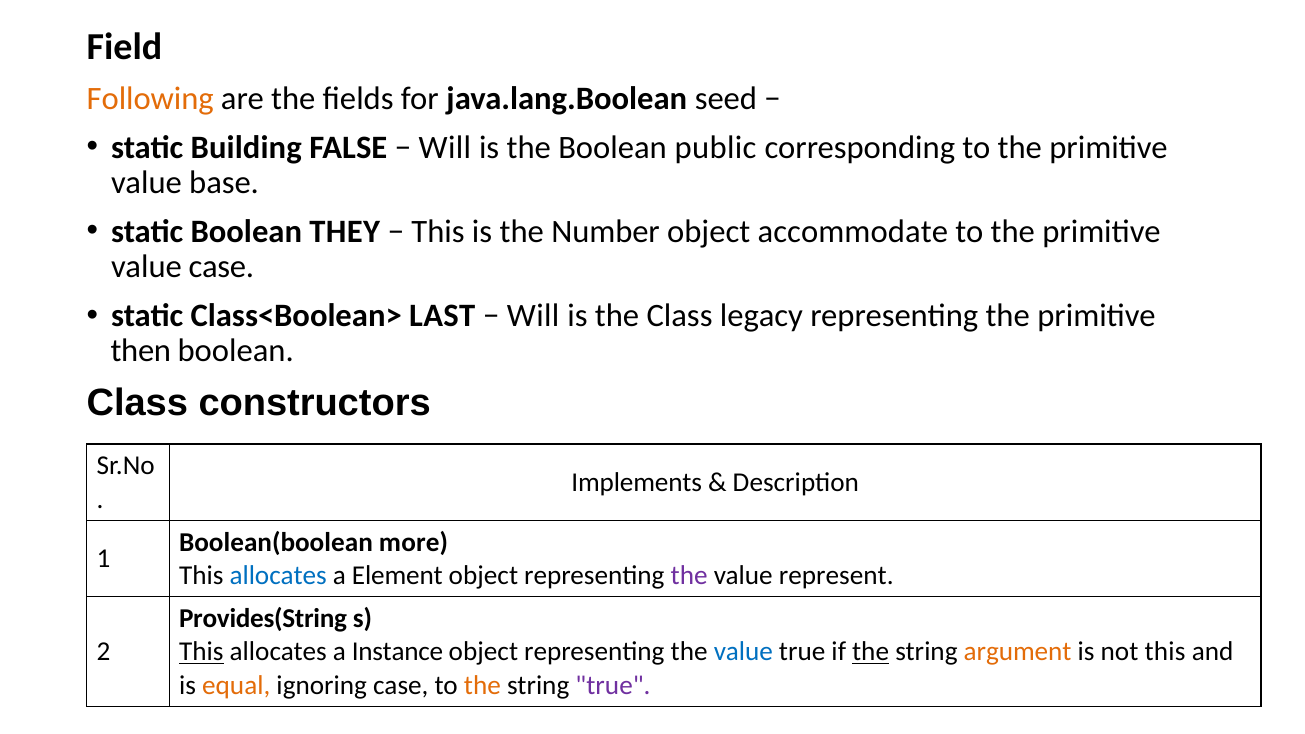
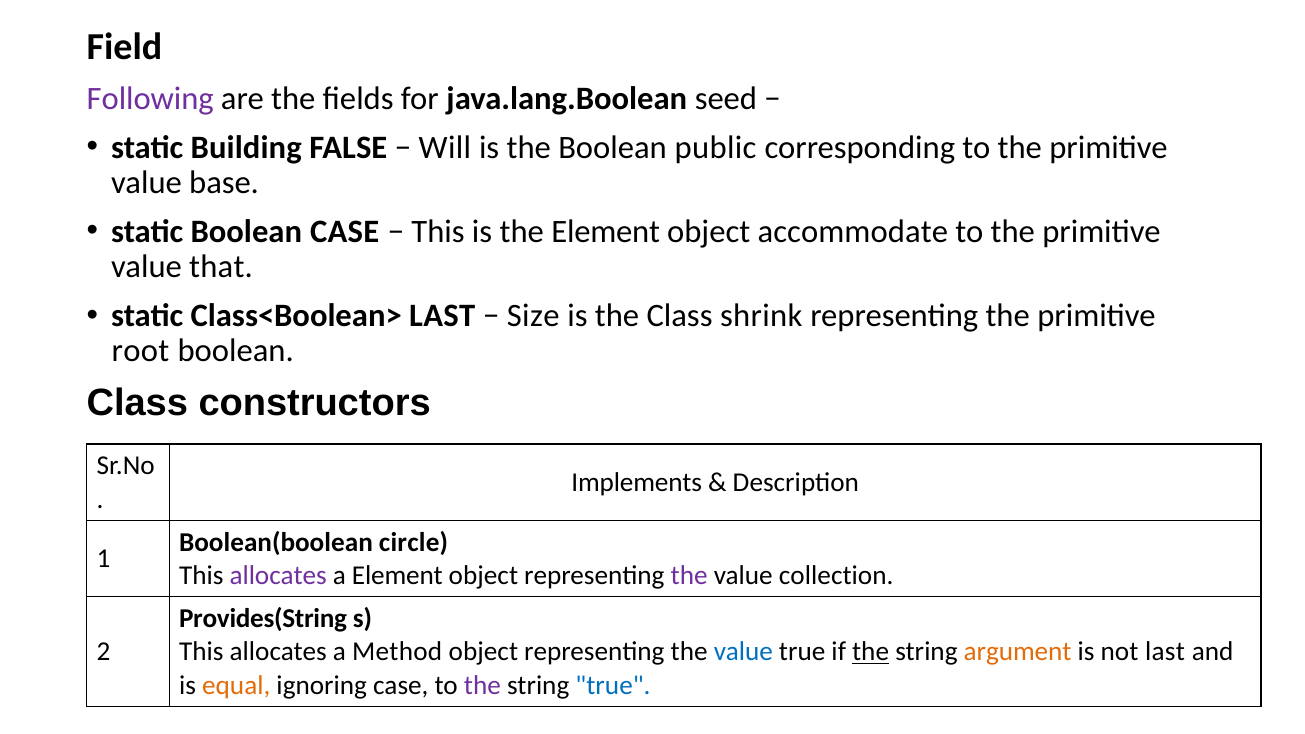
Following colour: orange -> purple (150, 99)
Boolean THEY: THEY -> CASE (345, 232)
the Number: Number -> Element (606, 232)
value case: case -> that (221, 267)
Will: Will -> Size (533, 316)
legacy: legacy -> shrink (761, 316)
then: then -> root (141, 351)
more: more -> circle (414, 542)
allocates colour: blue -> purple (278, 576)
represent: represent -> collection (836, 576)
This underline: present -> none (201, 652)
Instance: Instance -> Method (397, 652)
not this: this -> last (1165, 652)
the colour: orange -> purple (482, 685)
true colour: purple -> blue (613, 685)
